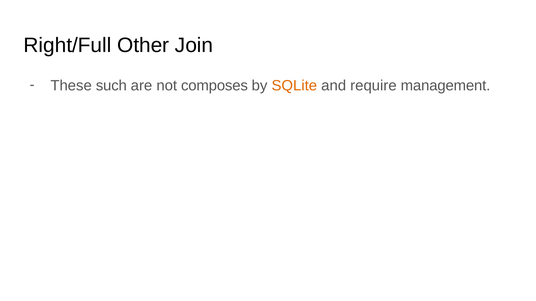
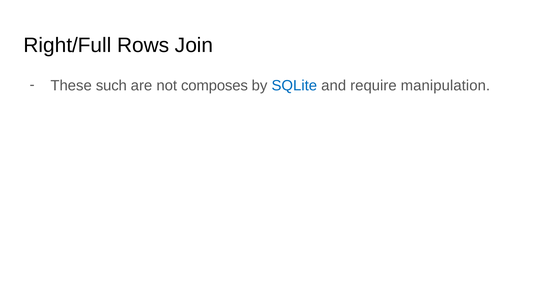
Other: Other -> Rows (143, 45)
SQLite colour: orange -> blue (294, 86)
management: management -> manipulation (445, 86)
